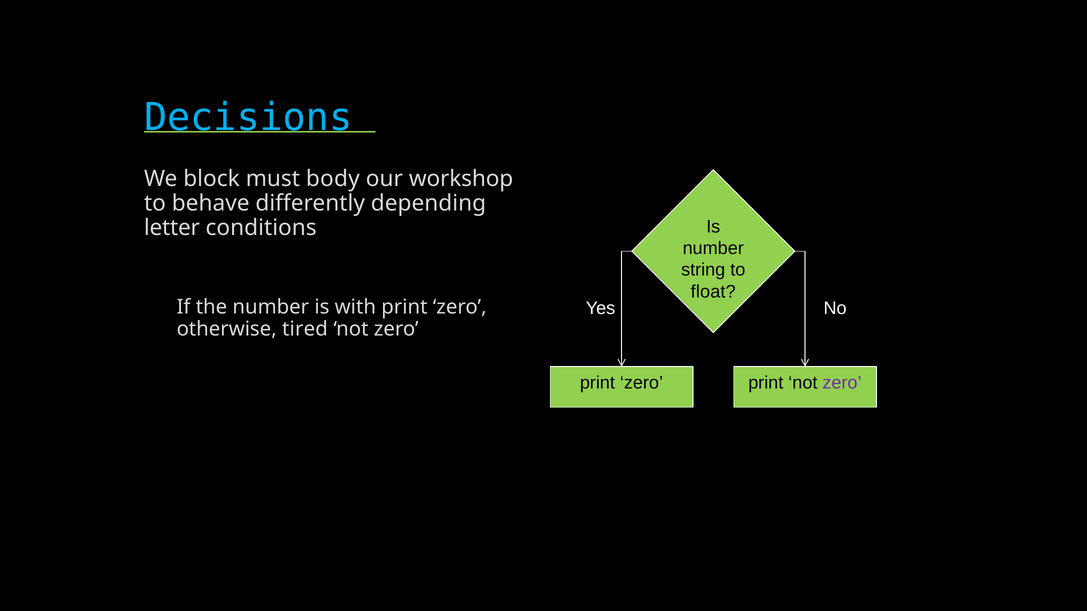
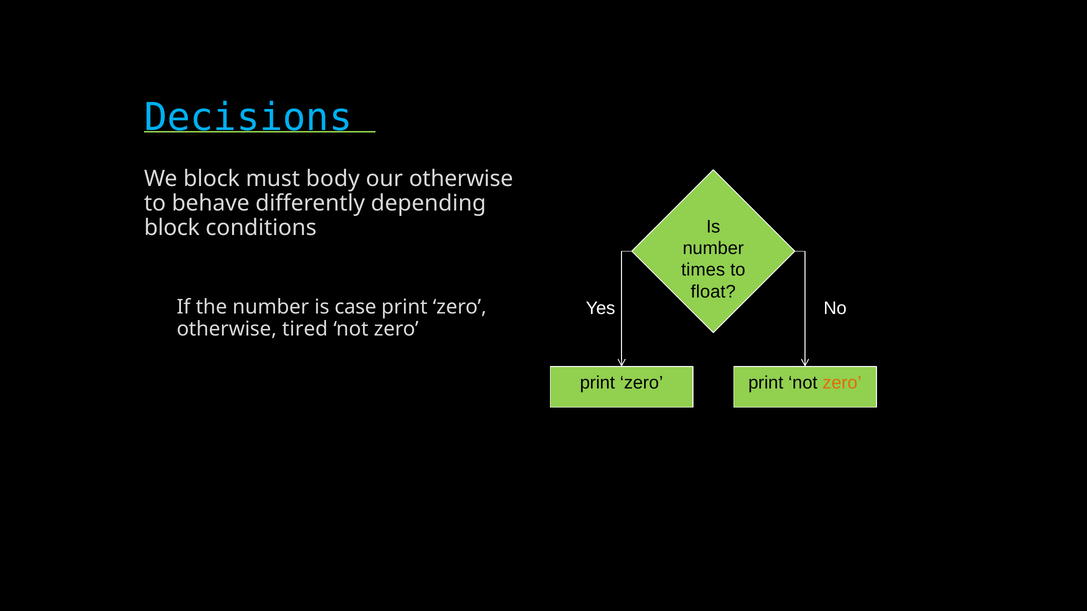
our workshop: workshop -> otherwise (461, 179)
letter: letter -> block (172, 228)
string: string -> times (703, 270)
with: with -> case (355, 307)
zero colour: purple -> orange (842, 383)
